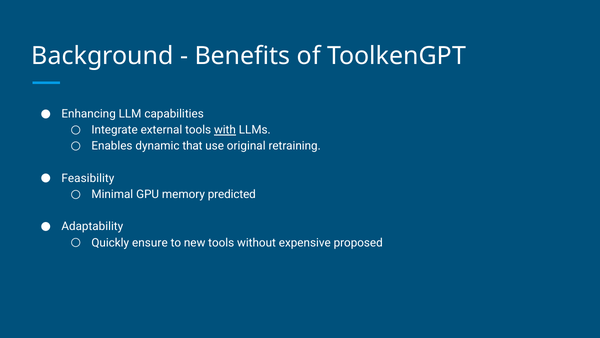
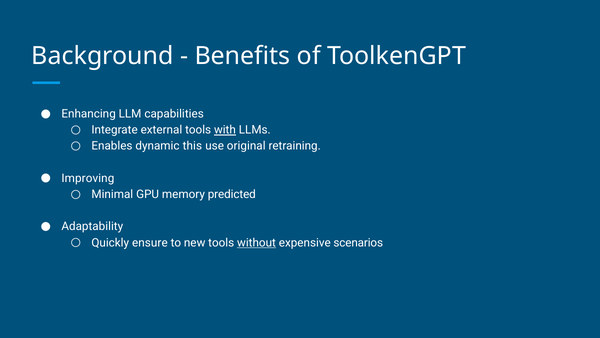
that: that -> this (192, 146)
Feasibility: Feasibility -> Improving (88, 178)
without underline: none -> present (257, 242)
proposed: proposed -> scenarios (358, 242)
